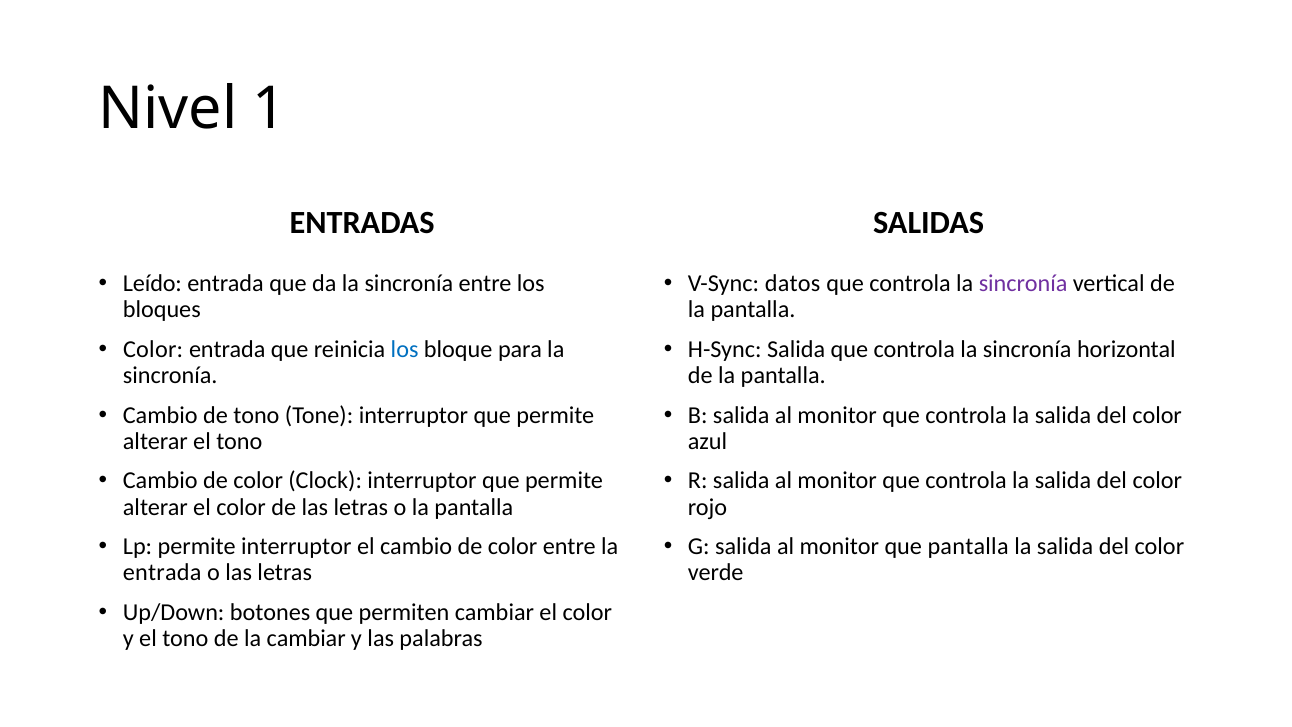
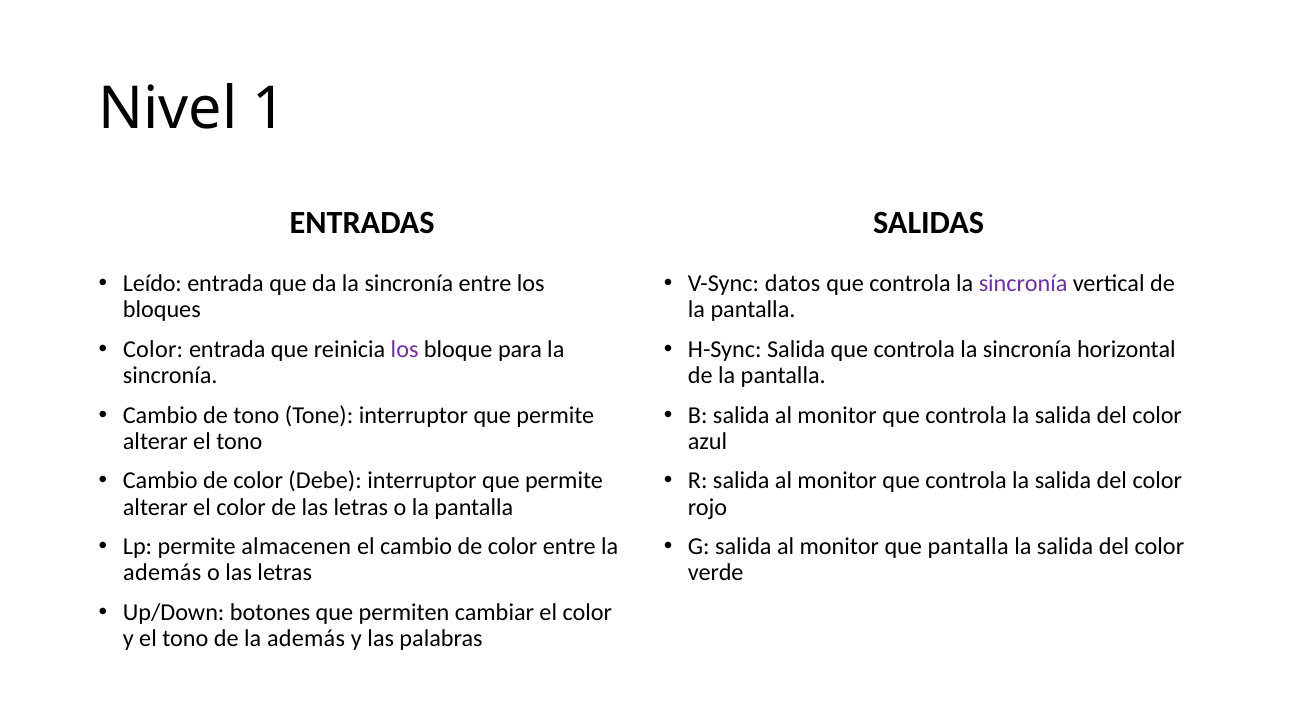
los colour: blue -> purple (405, 349)
Clock: Clock -> Debe (325, 481)
permite interruptor: interruptor -> almacenen (296, 547)
entrada: entrada -> además (162, 573)
de la cambiar: cambiar -> además (306, 638)
